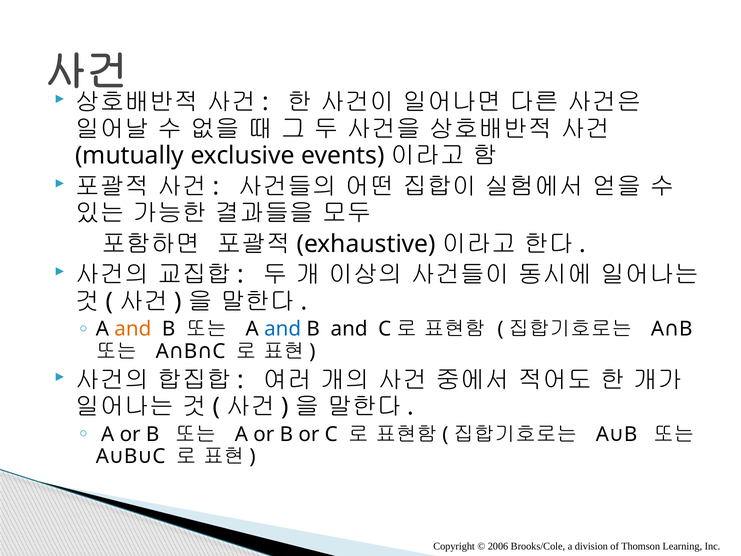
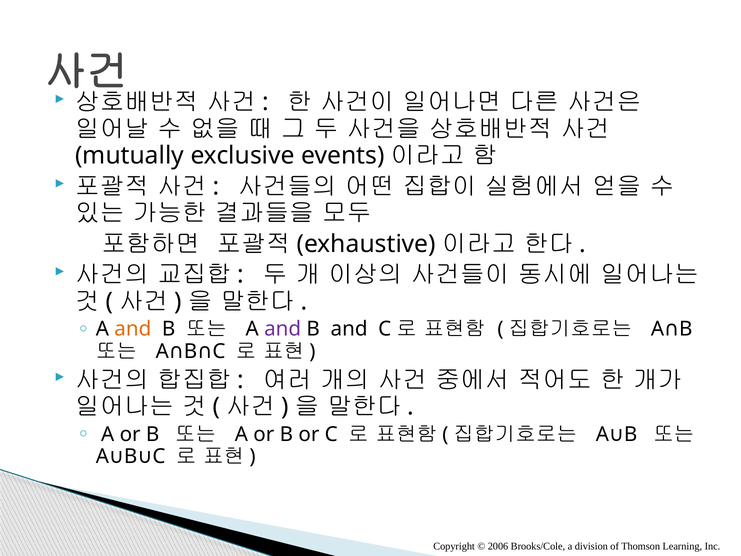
and colour: blue -> purple (283, 329)
